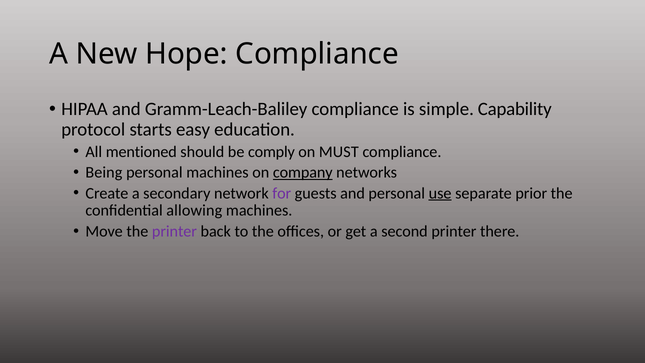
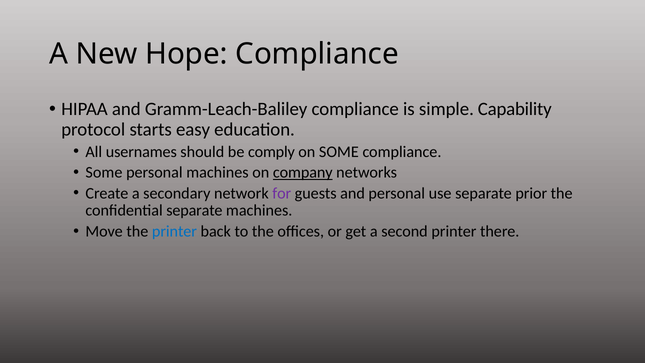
mentioned: mentioned -> usernames (141, 152)
on MUST: MUST -> SOME (339, 152)
Being: Being -> Some (104, 172)
use underline: present -> none (440, 193)
confidential allowing: allowing -> separate (194, 211)
printer colour: purple -> blue (174, 231)
